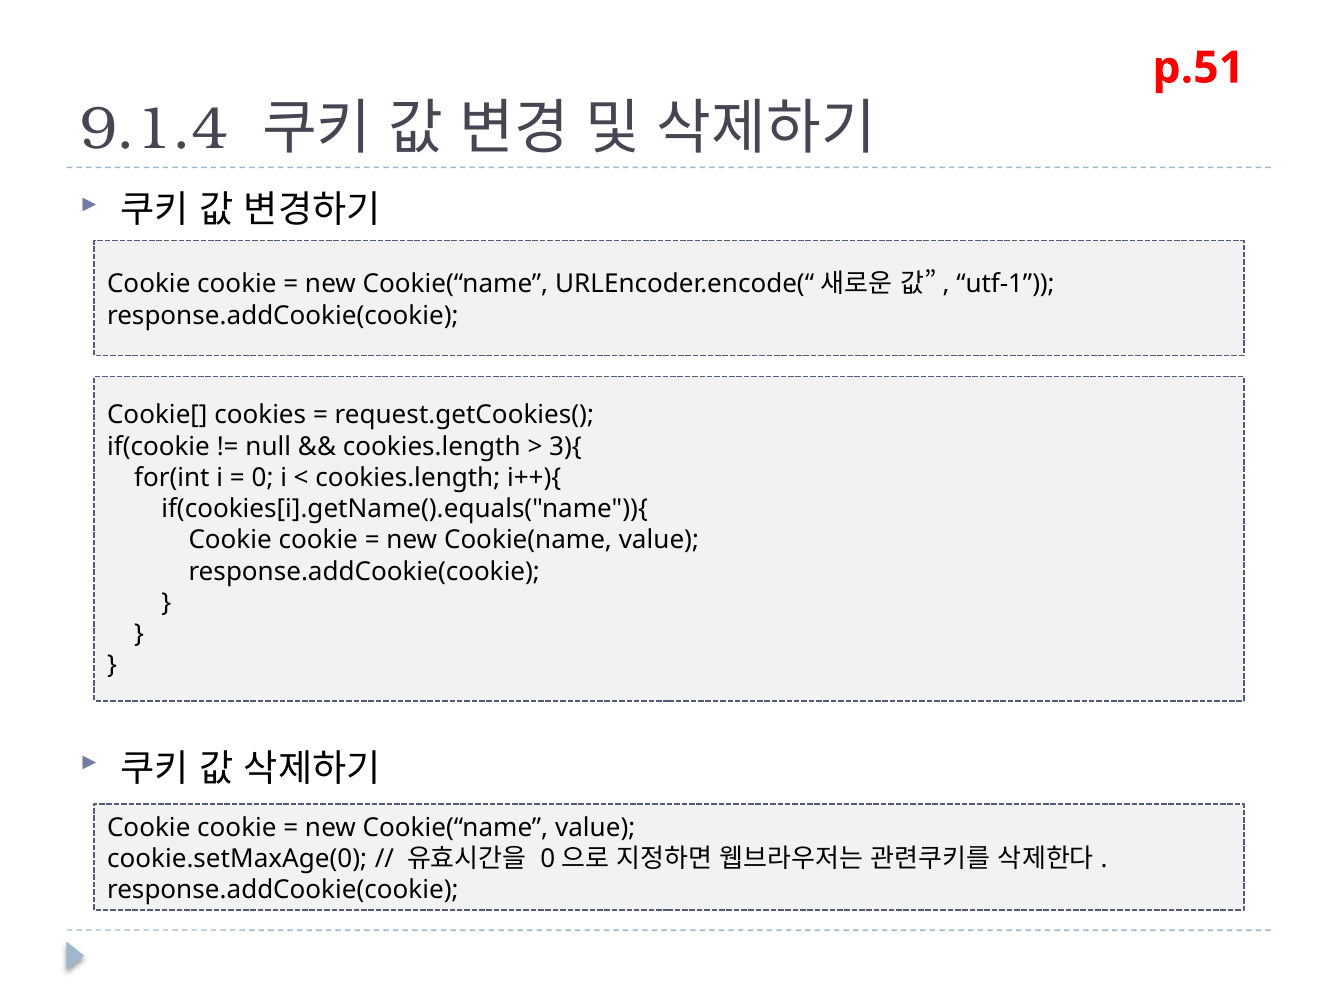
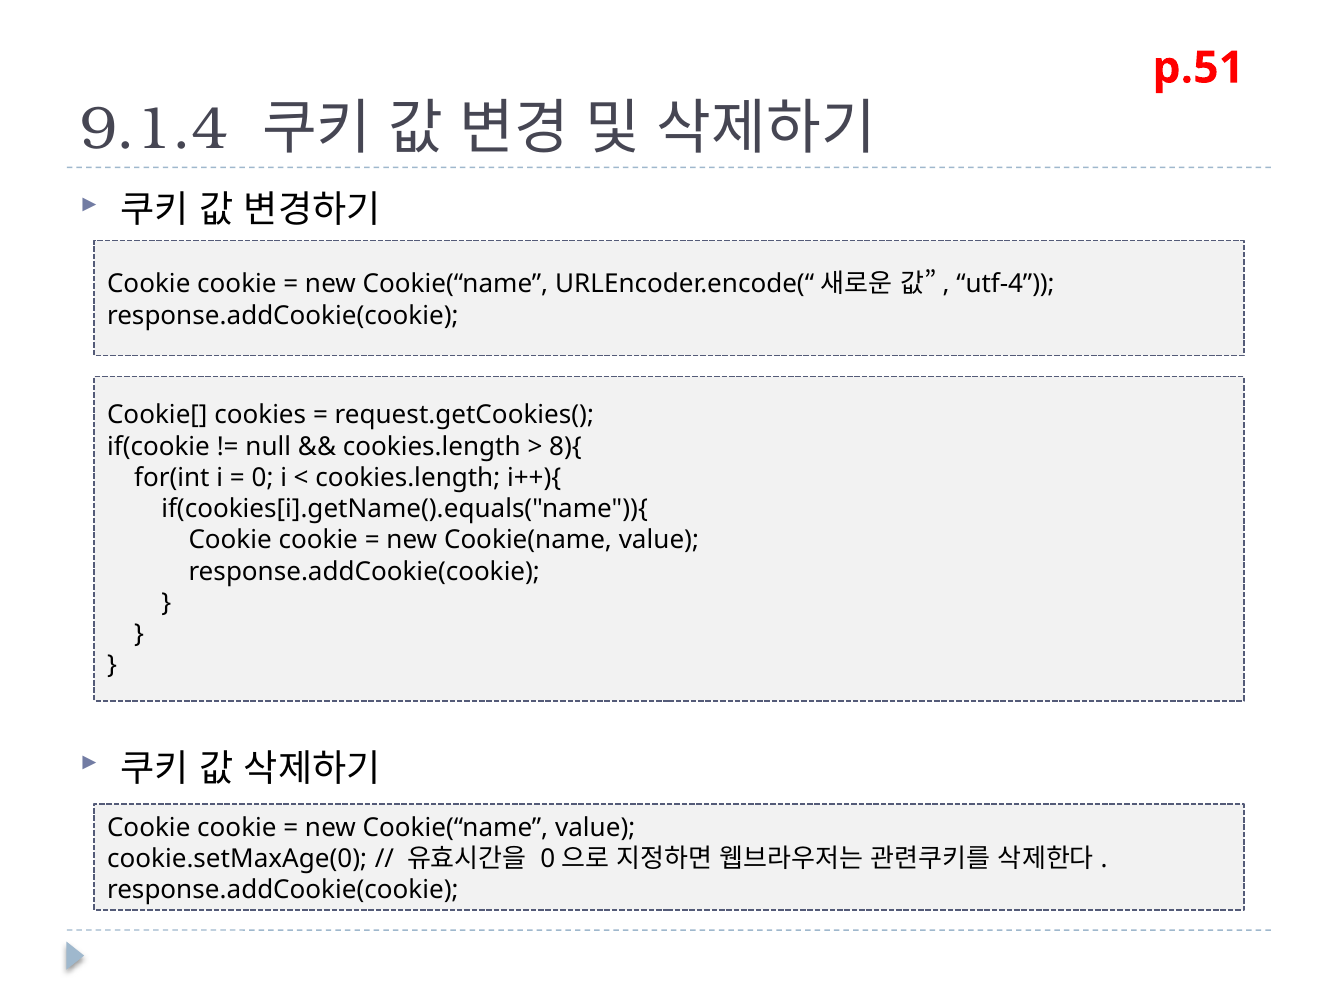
utf-1: utf-1 -> utf-4 (1006, 284)
3){: 3){ -> 8){ (565, 446)
